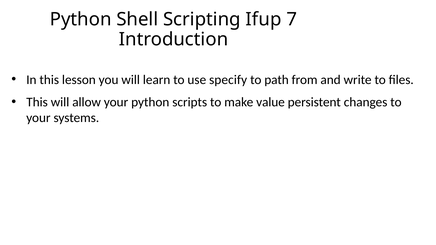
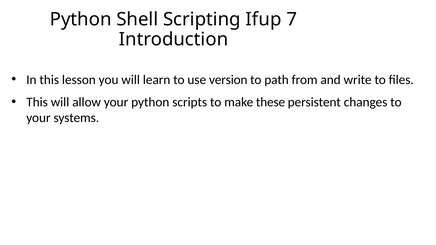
specify: specify -> version (228, 80)
value: value -> these (271, 102)
